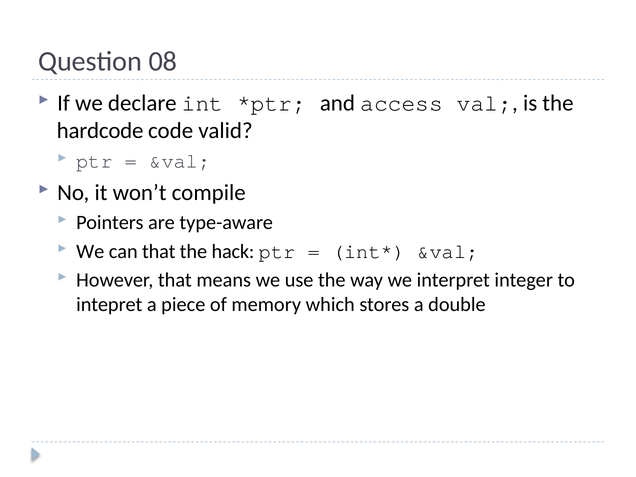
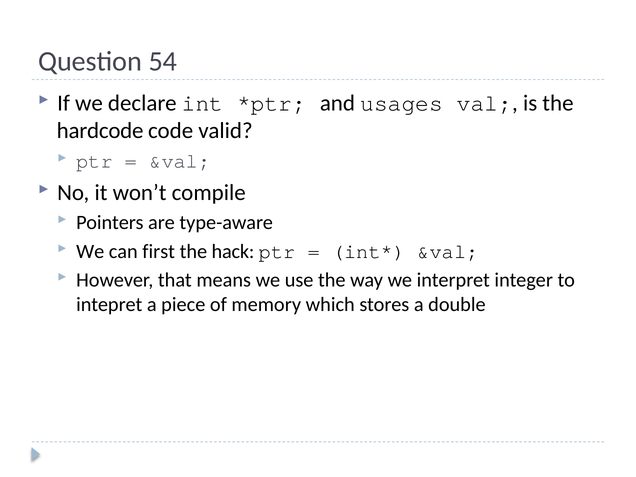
08: 08 -> 54 (163, 61)
access: access -> usages (402, 103)
can that: that -> first (159, 251)
